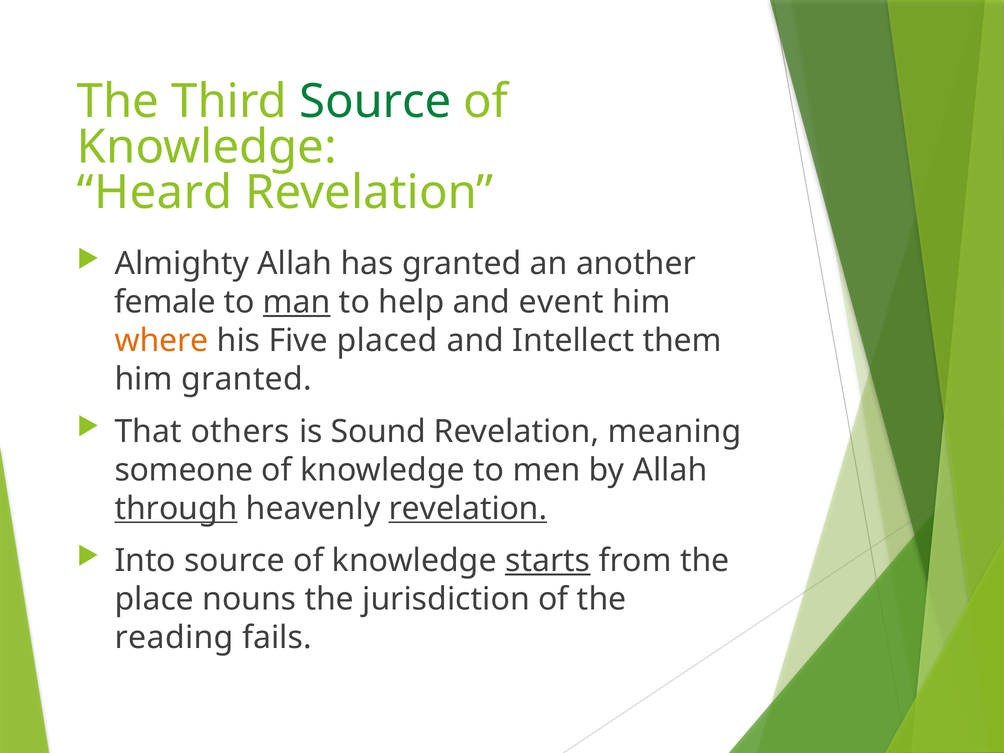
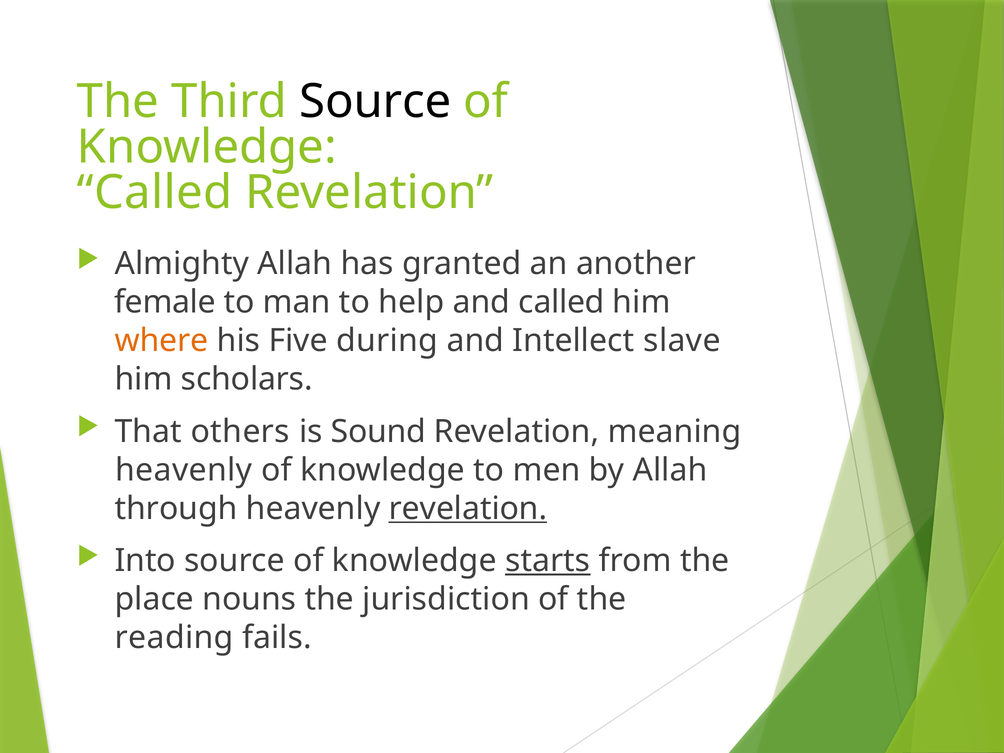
Source colour: green -> black (375, 102)
Heard: Heard -> Called (155, 193)
man underline: present -> none (297, 302)
and event: event -> called (561, 302)
placed: placed -> during (387, 341)
them: them -> slave (682, 341)
him granted: granted -> scholars (247, 379)
someone: someone -> heavenly (184, 470)
through underline: present -> none (176, 508)
